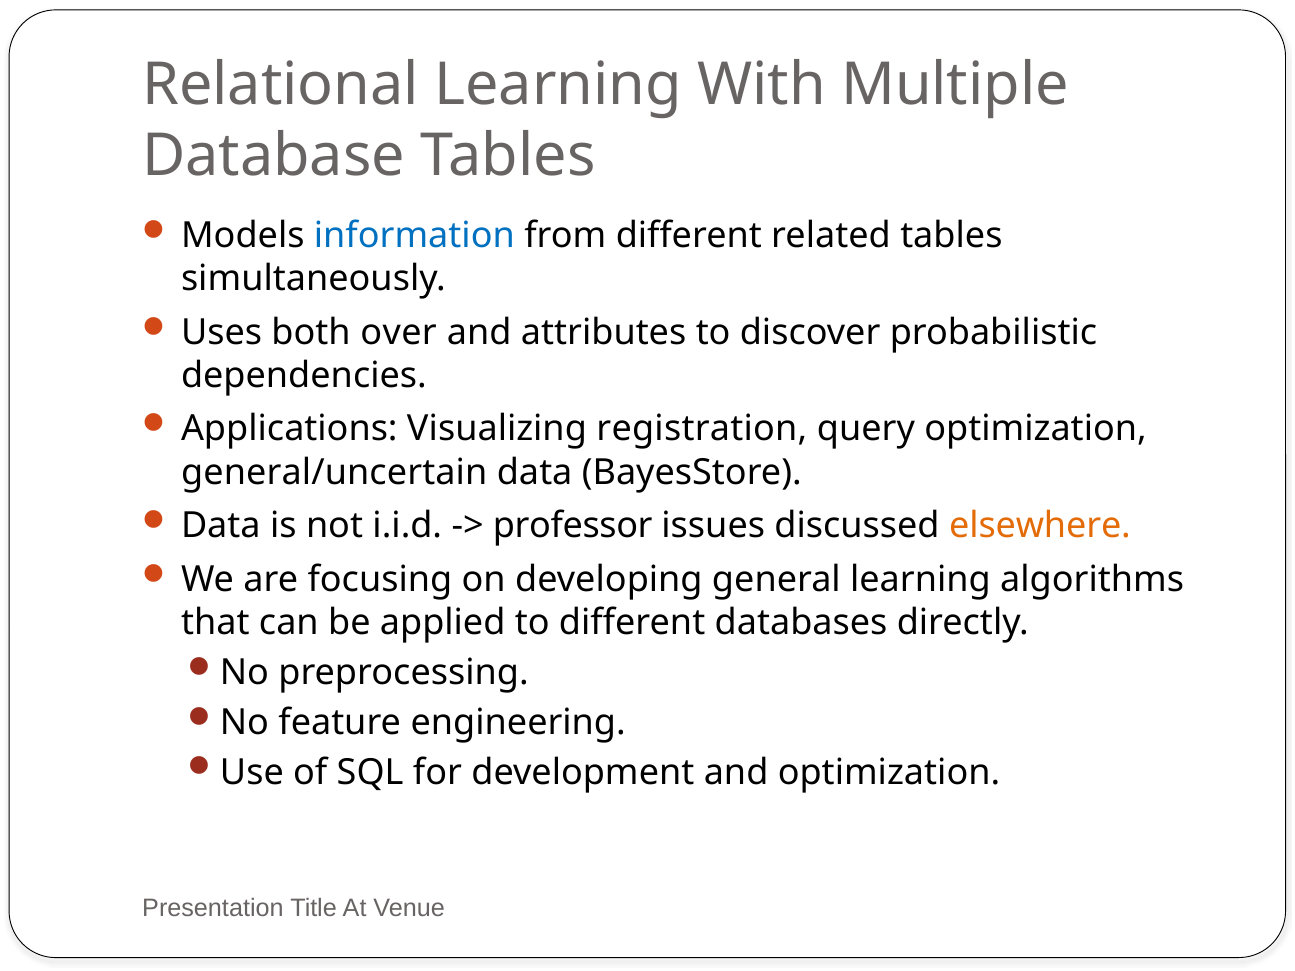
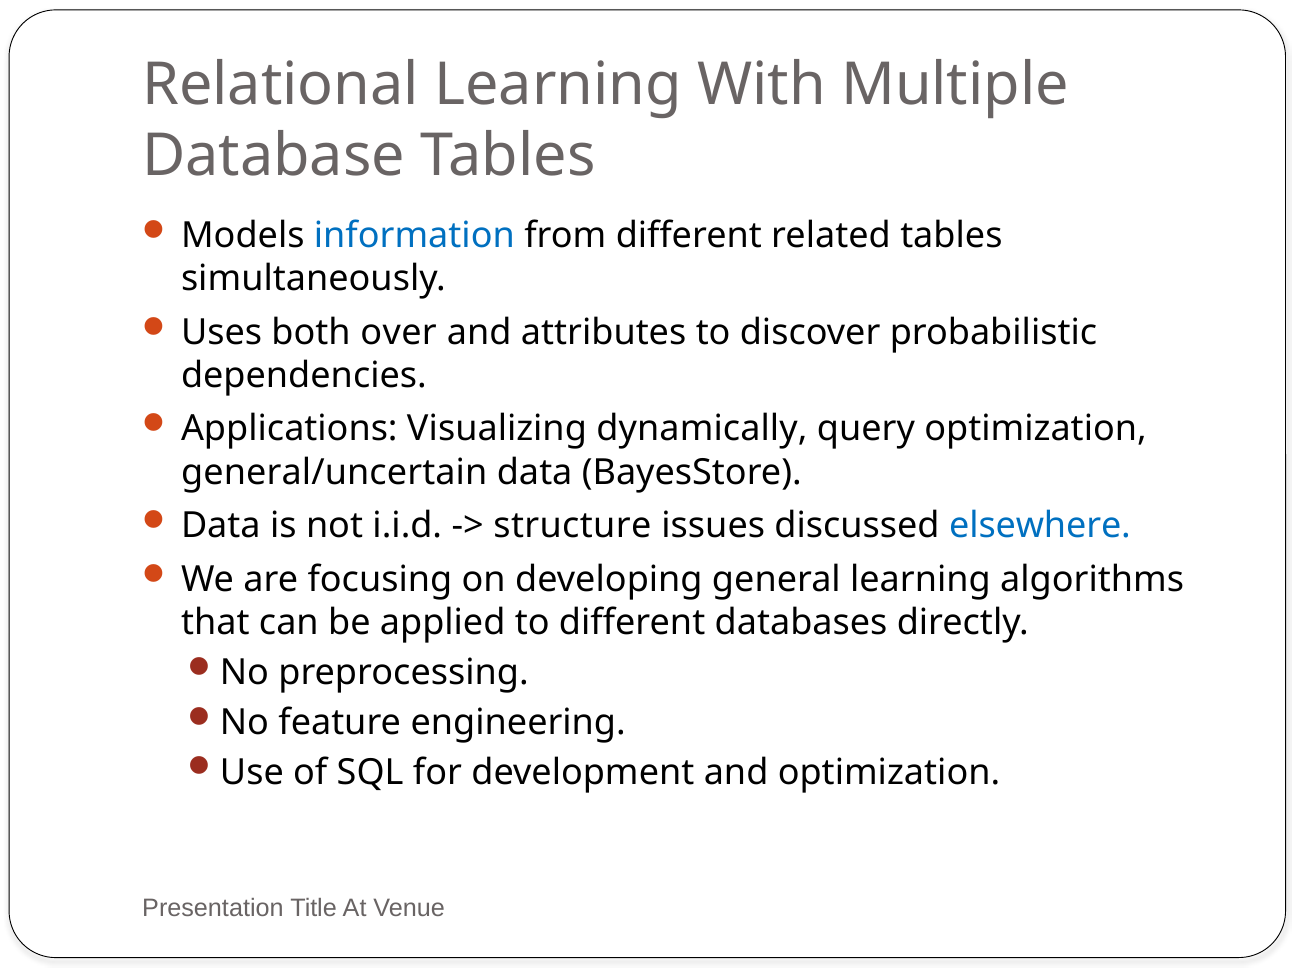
registration: registration -> dynamically (702, 429)
professor: professor -> structure (572, 526)
elsewhere colour: orange -> blue (1040, 526)
